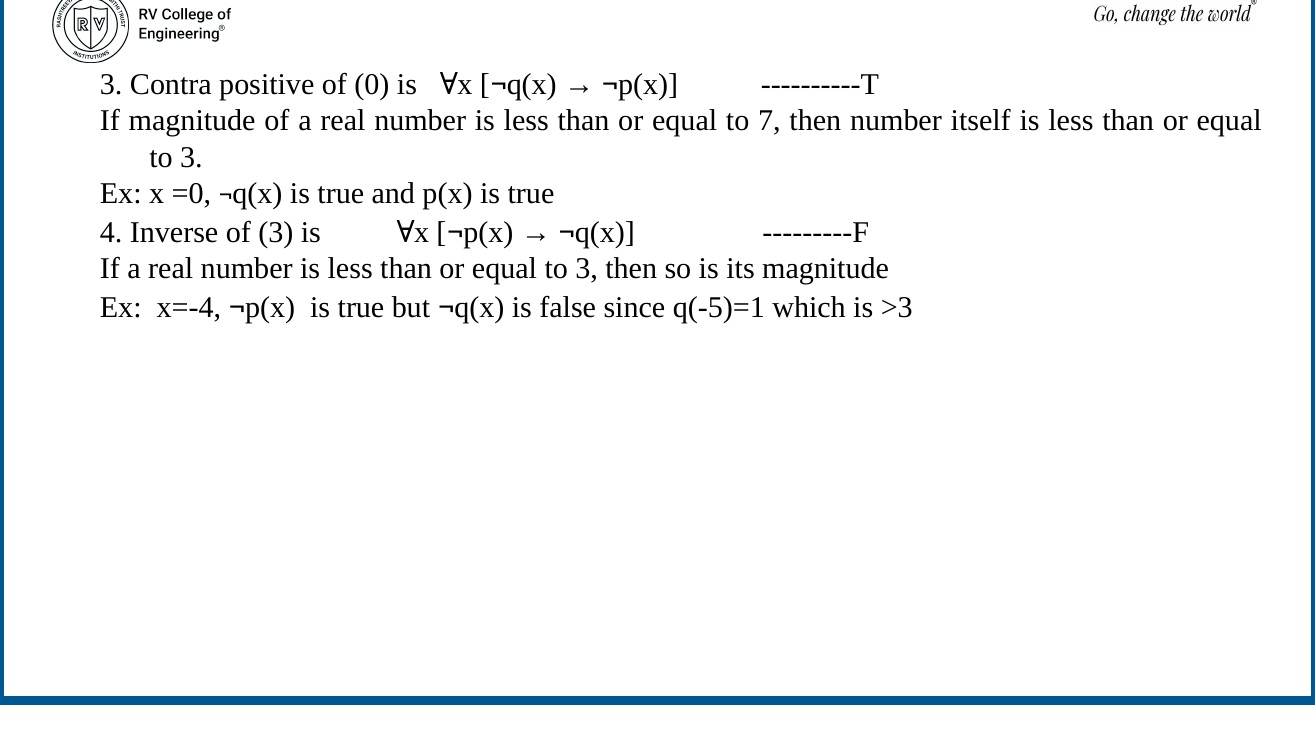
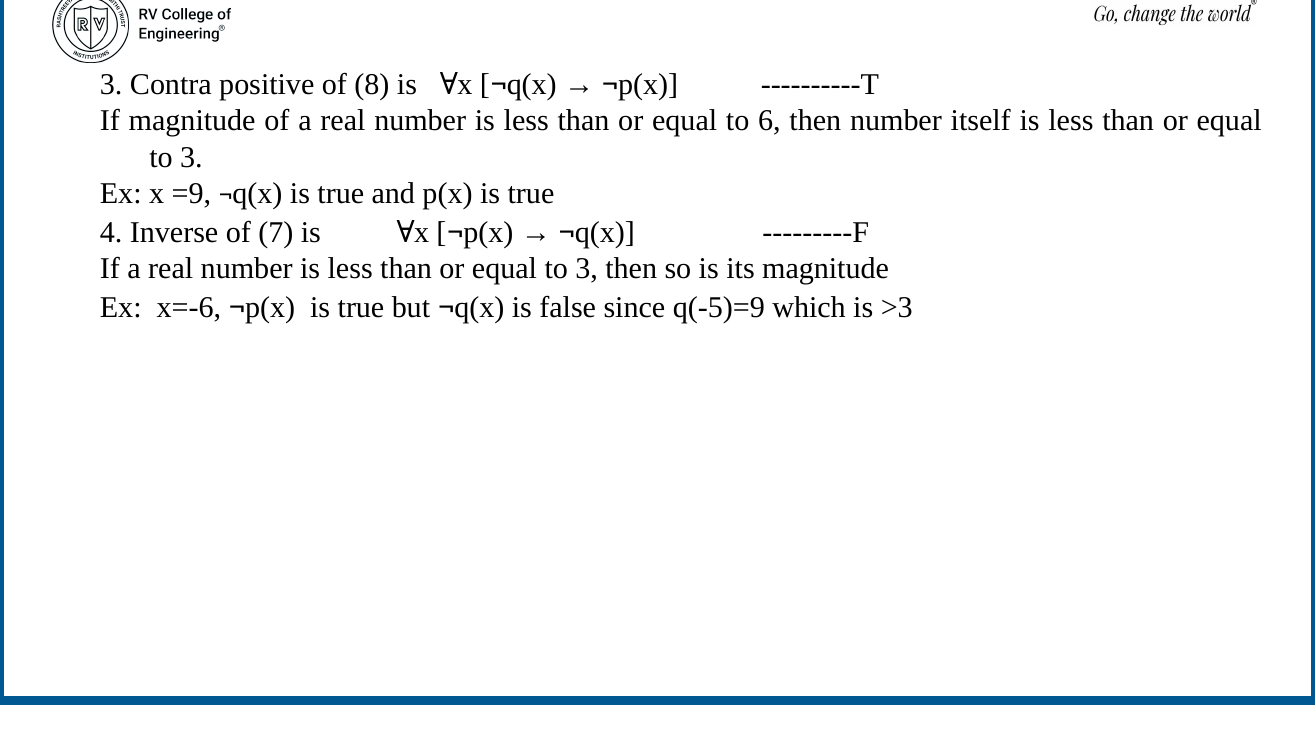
0: 0 -> 8 (372, 84)
7: 7 -> 6 (769, 121)
=0: =0 -> =9 (191, 193)
of 3: 3 -> 7 (276, 232)
x=-4: x=-4 -> x=-6 (189, 308)
q(-5)=1: q(-5)=1 -> q(-5)=9 (719, 308)
